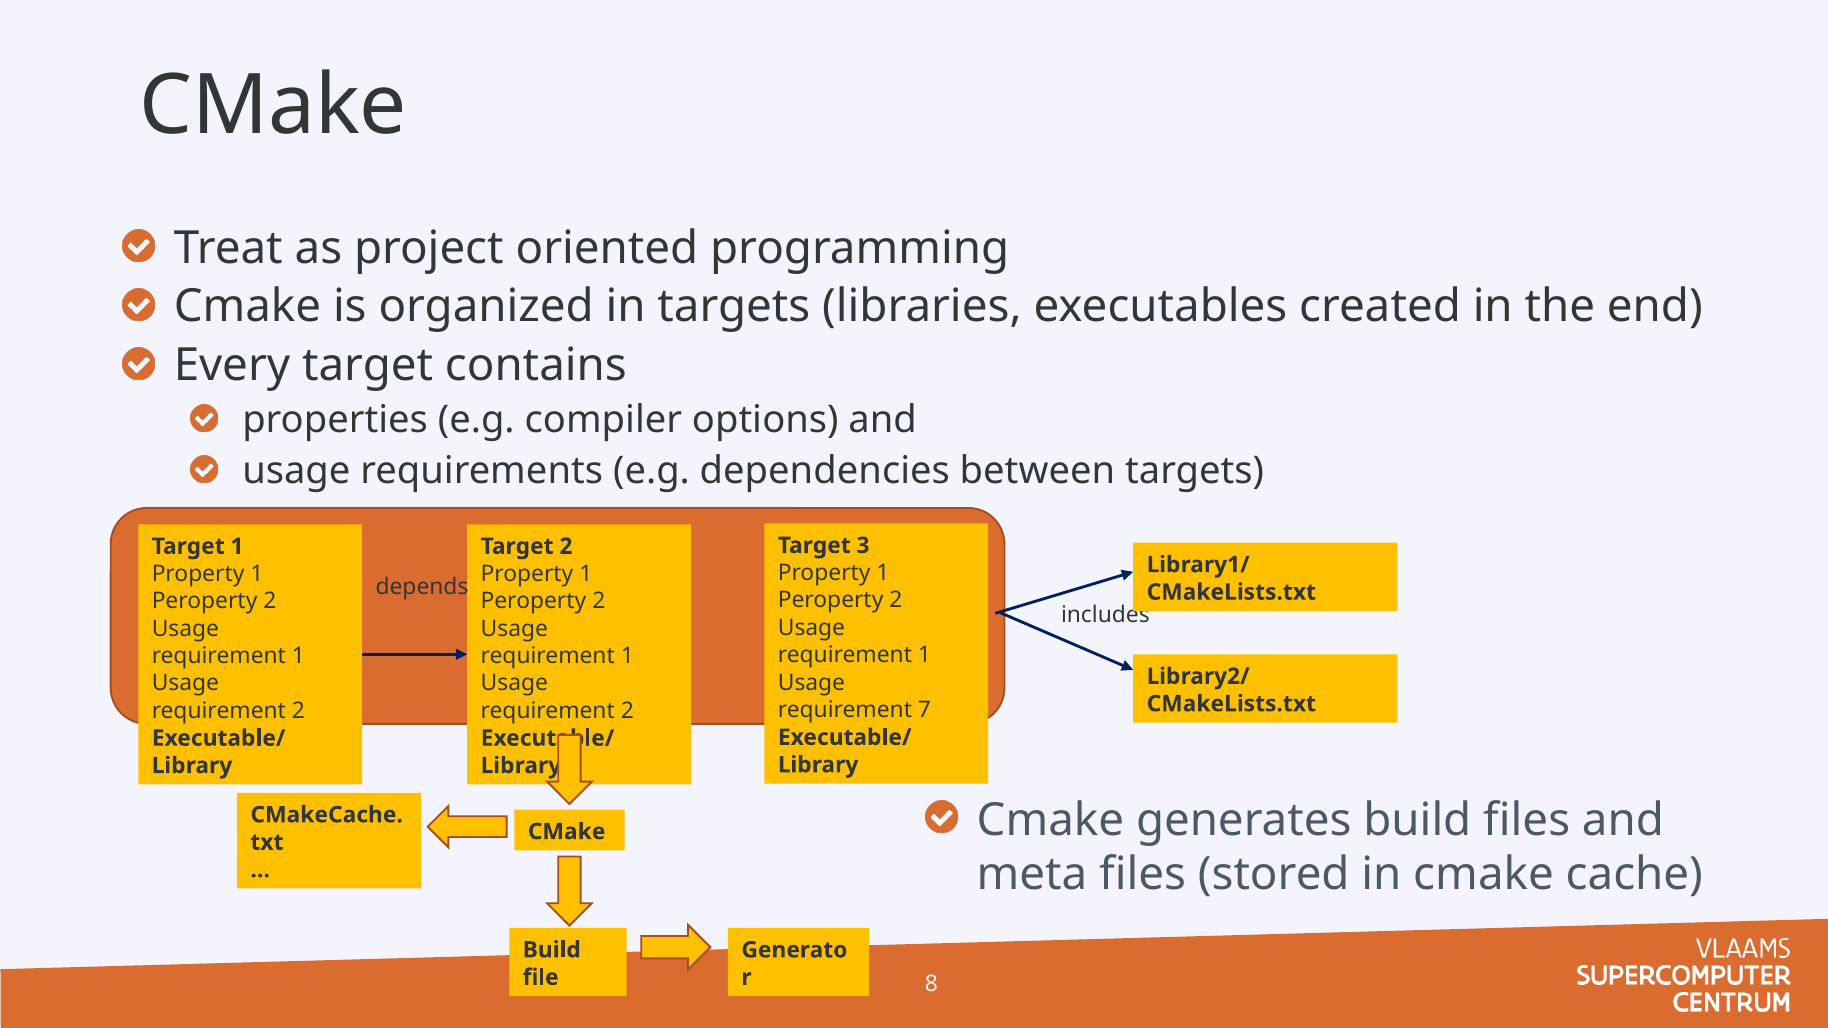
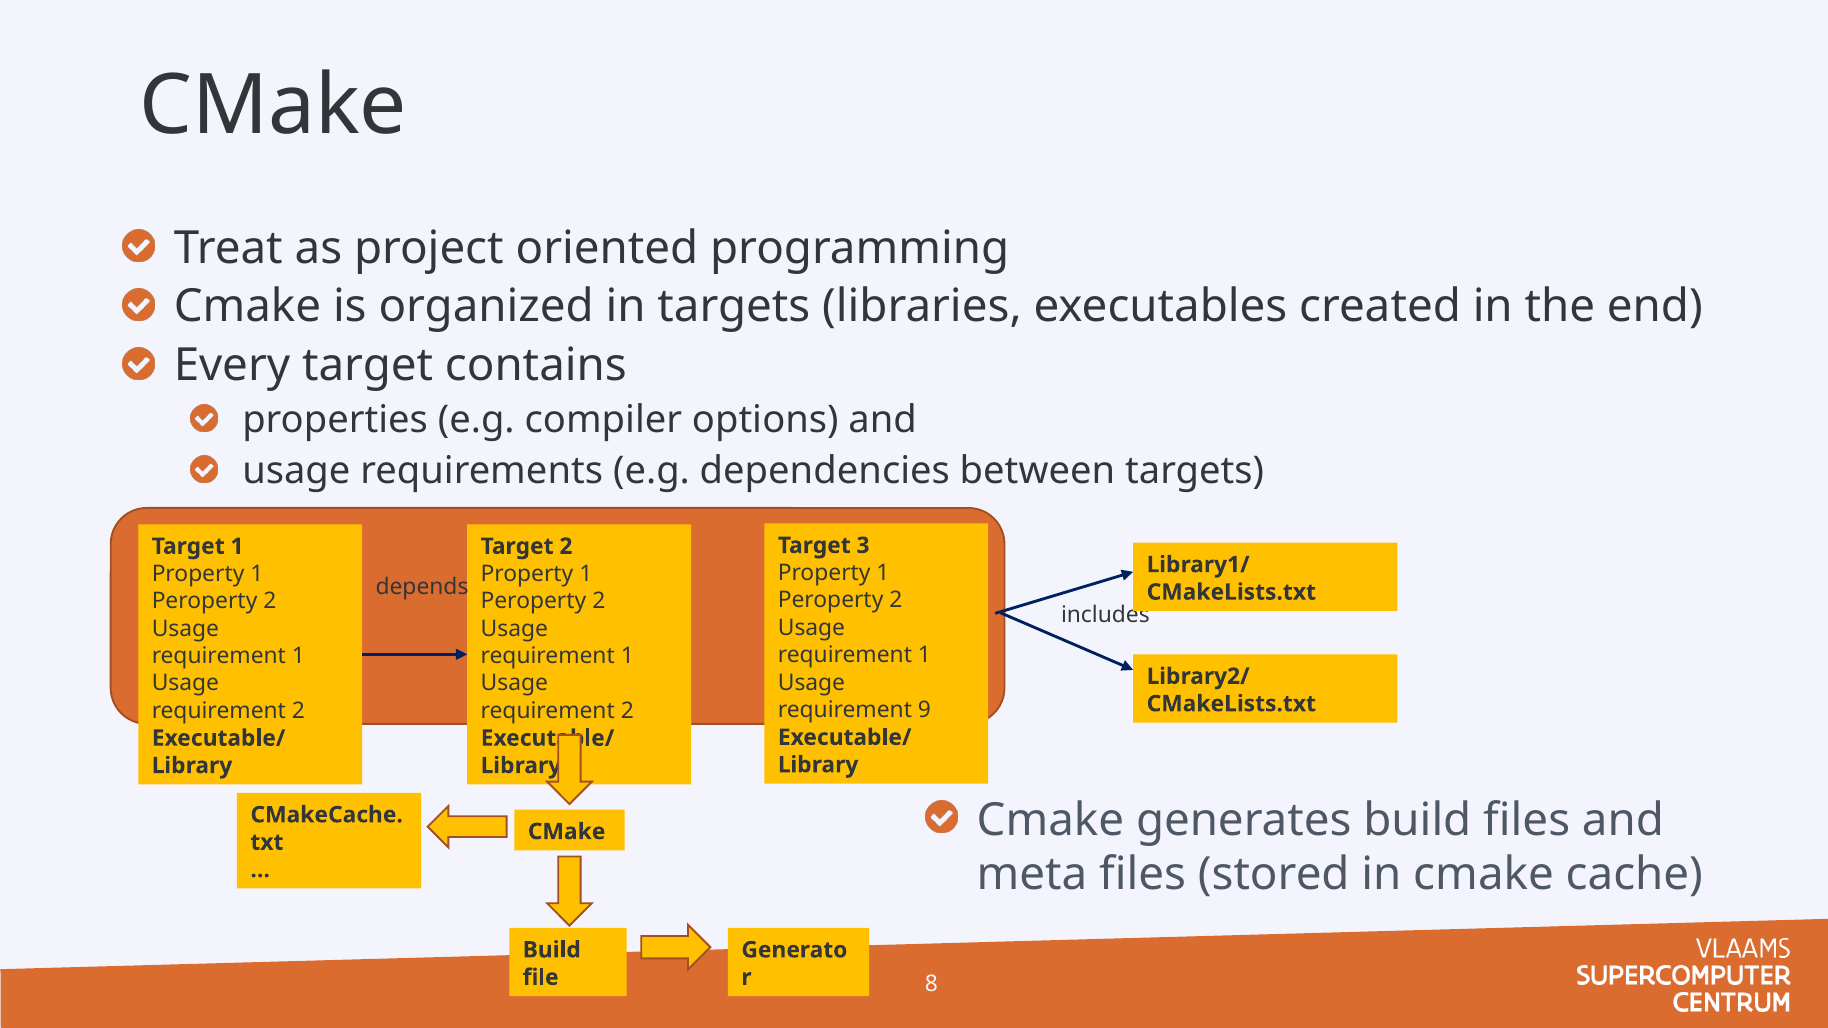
7: 7 -> 9 (924, 710)
